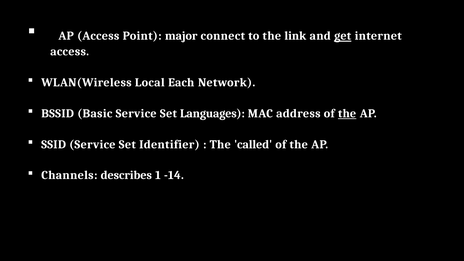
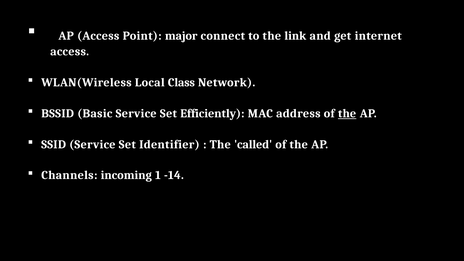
get underline: present -> none (343, 36)
Each: Each -> Class (181, 82)
Languages: Languages -> Efficiently (212, 113)
describes: describes -> incoming (126, 175)
